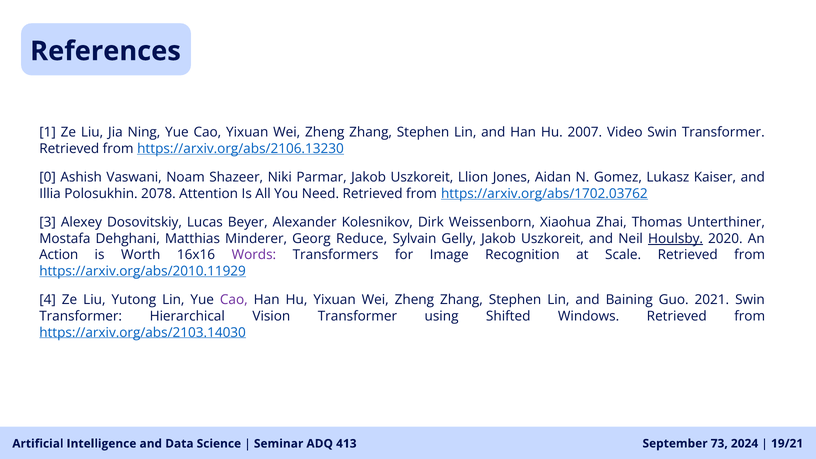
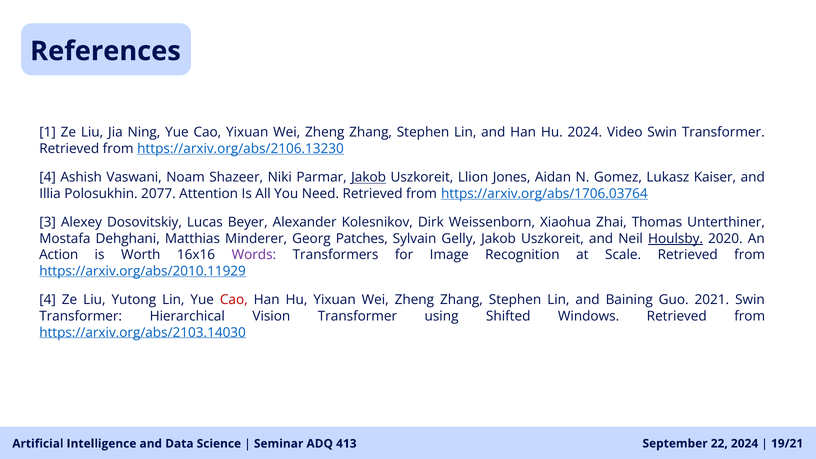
Hu 2007: 2007 -> 2024 (585, 132)
0: 0 -> 4 (48, 177)
Jakob underline: none -> present (369, 177)
2078: 2078 -> 2077 (158, 194)
https://arxiv.org/abs/1702.03762: https://arxiv.org/abs/1702.03762 -> https://arxiv.org/abs/1706.03764 (544, 194)
Reduce: Reduce -> Patches (362, 239)
Cao colour: purple -> red (234, 300)
73: 73 -> 22 (719, 444)
